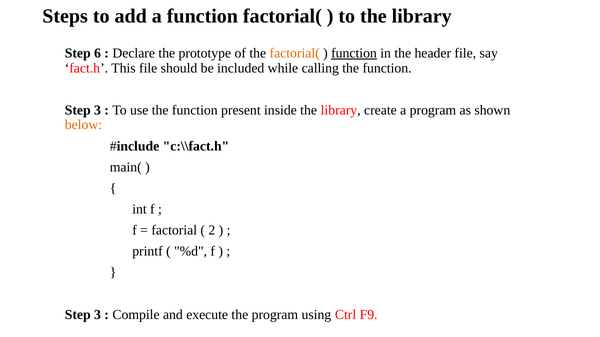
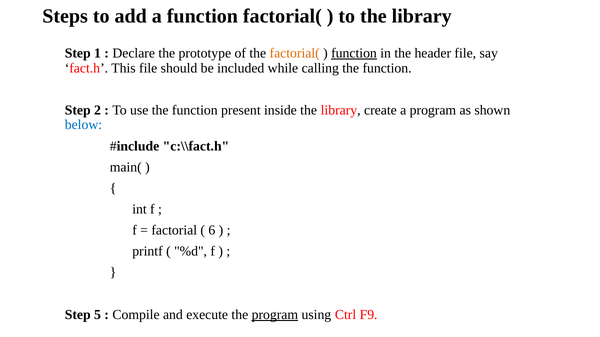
6: 6 -> 1 (98, 53)
3: 3 -> 2 (98, 110)
below colour: orange -> blue (83, 125)
2: 2 -> 6 (212, 231)
3: 3 -> 5 (98, 315)
program underline: none -> present (275, 315)
